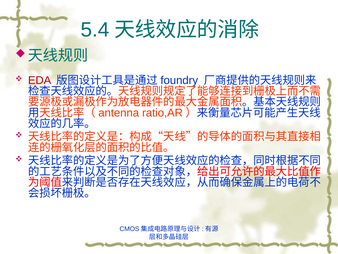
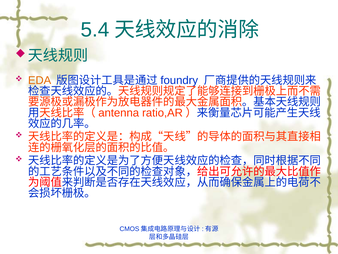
EDA colour: red -> orange (40, 80)
